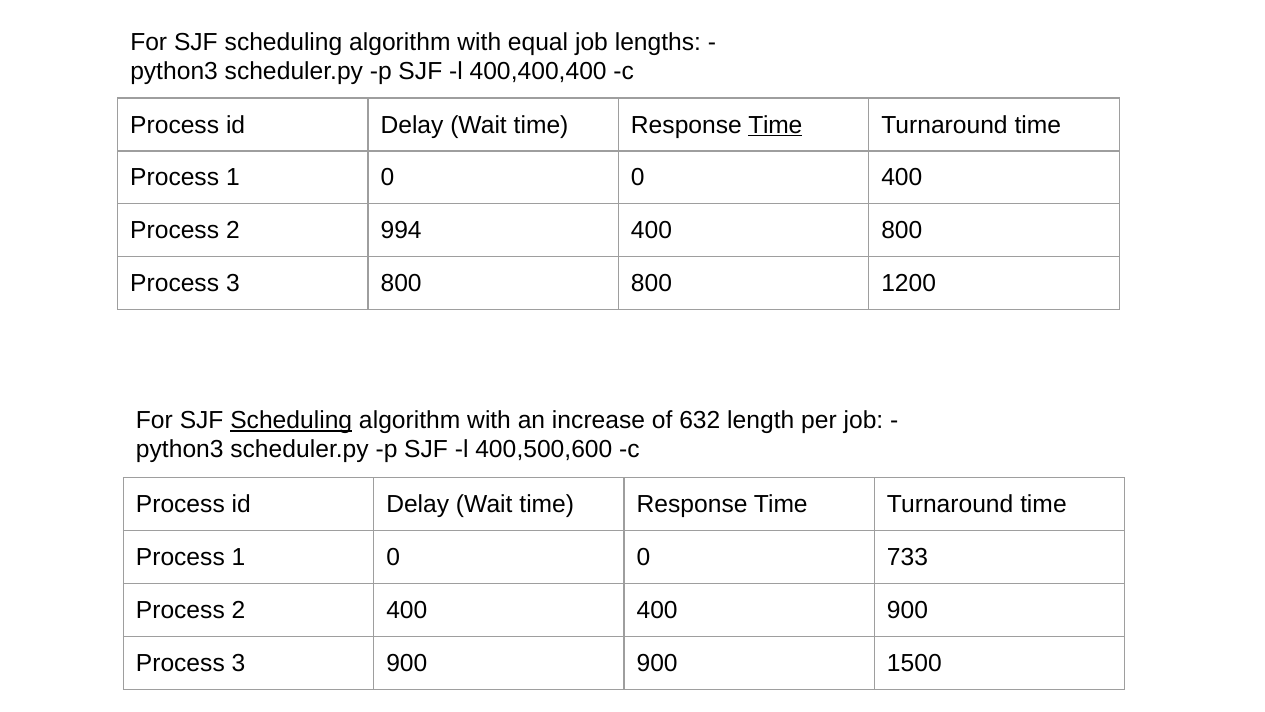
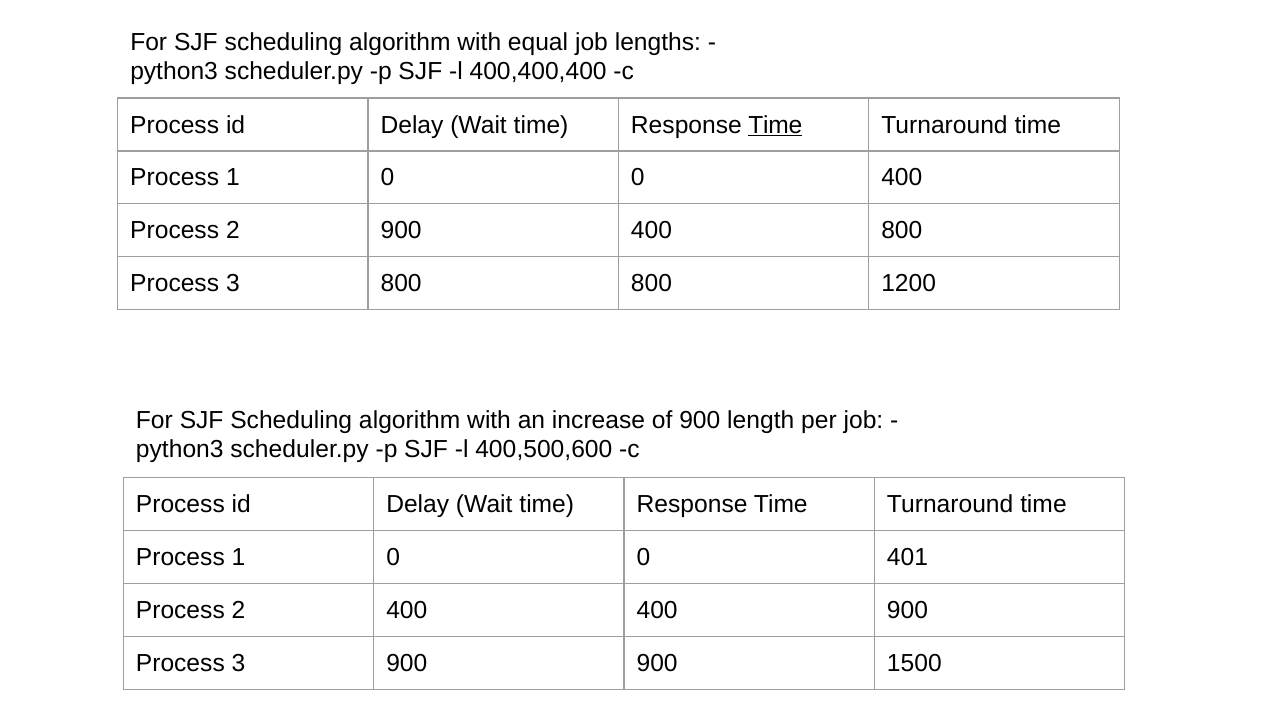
2 994: 994 -> 900 (401, 231)
Scheduling underline: present -> none (291, 420)
of 632: 632 -> 900 (700, 420)
733: 733 -> 401 (908, 557)
